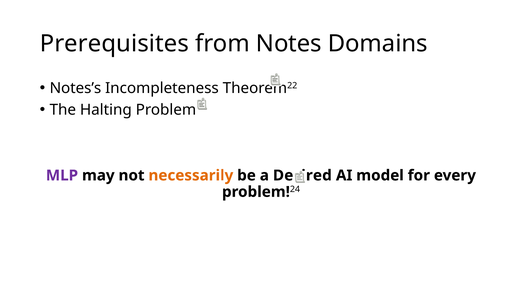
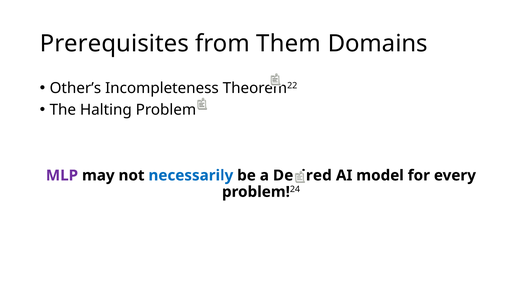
Notes: Notes -> Them (289, 44)
Notes’s: Notes’s -> Other’s (75, 88)
necessarily colour: orange -> blue (191, 176)
